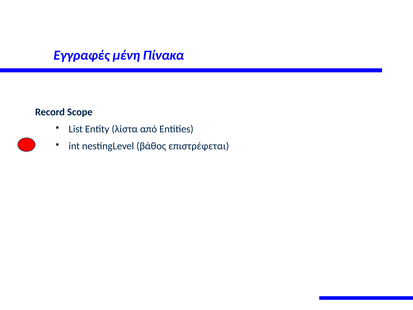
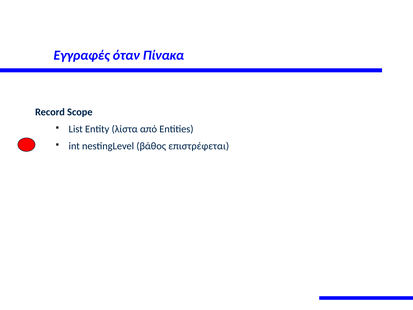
μένη: μένη -> όταν (126, 55)
